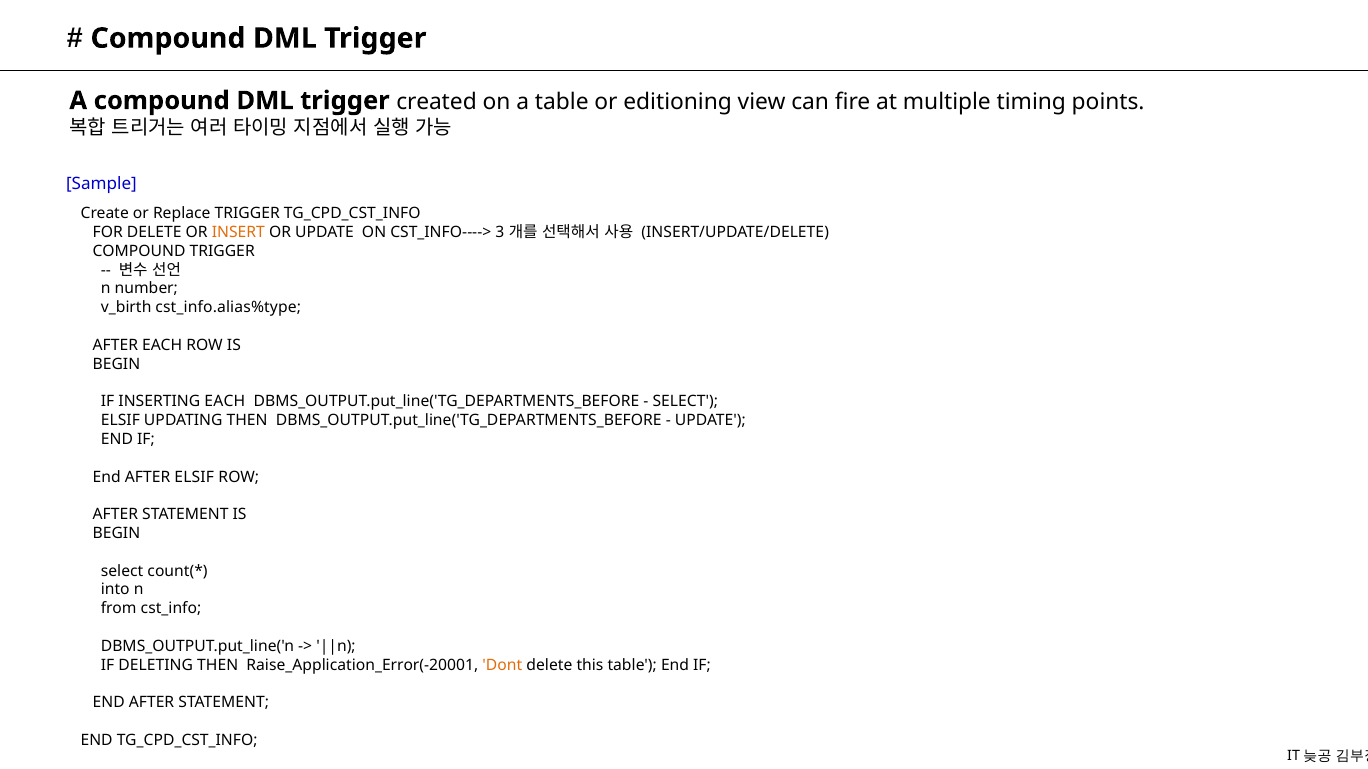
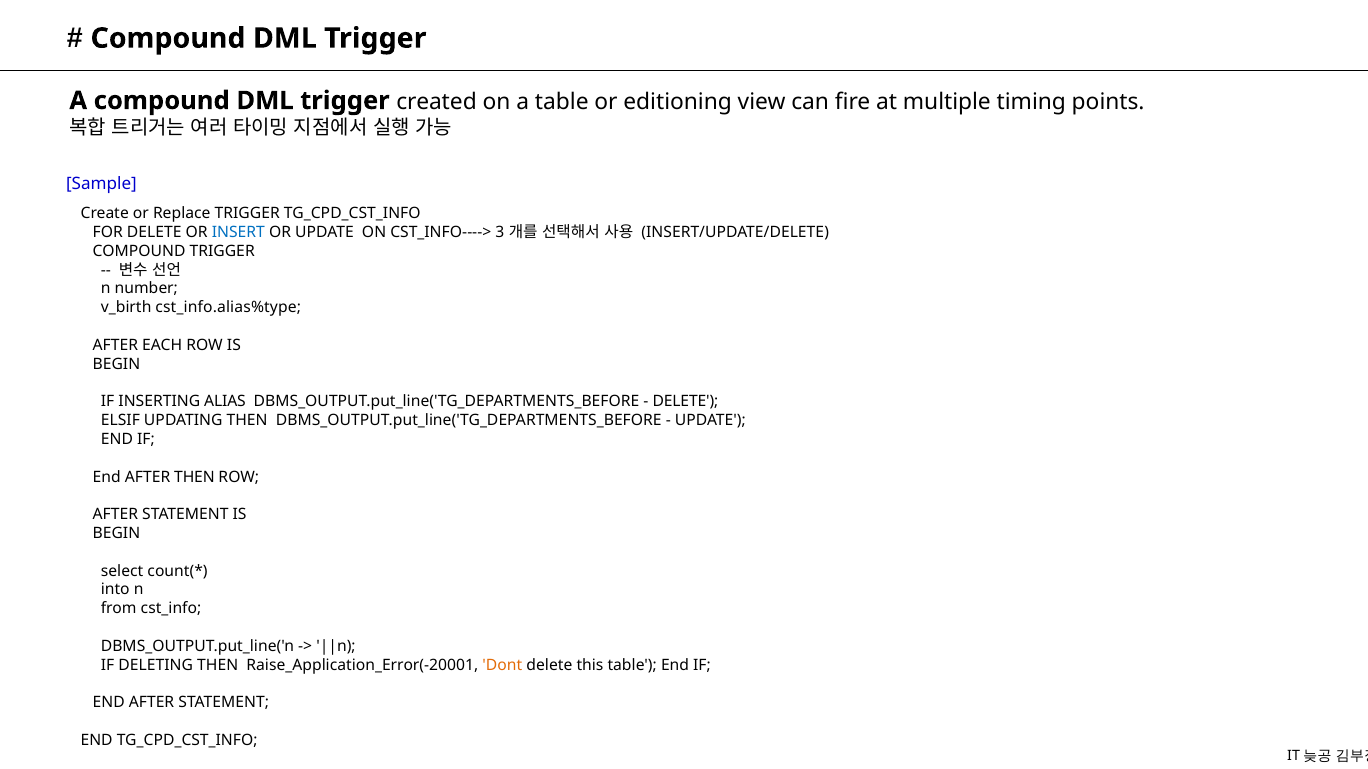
INSERT colour: orange -> blue (238, 233)
INSERTING EACH: EACH -> ALIAS (225, 402)
SELECT: SELECT -> DELETE (685, 402)
AFTER ELSIF: ELSIF -> THEN (194, 477)
